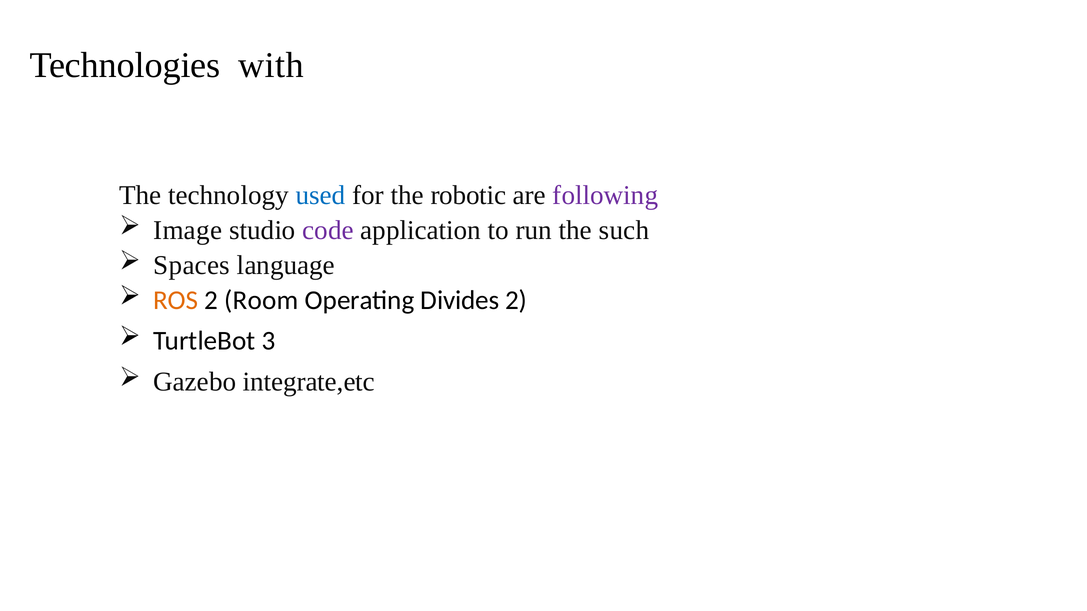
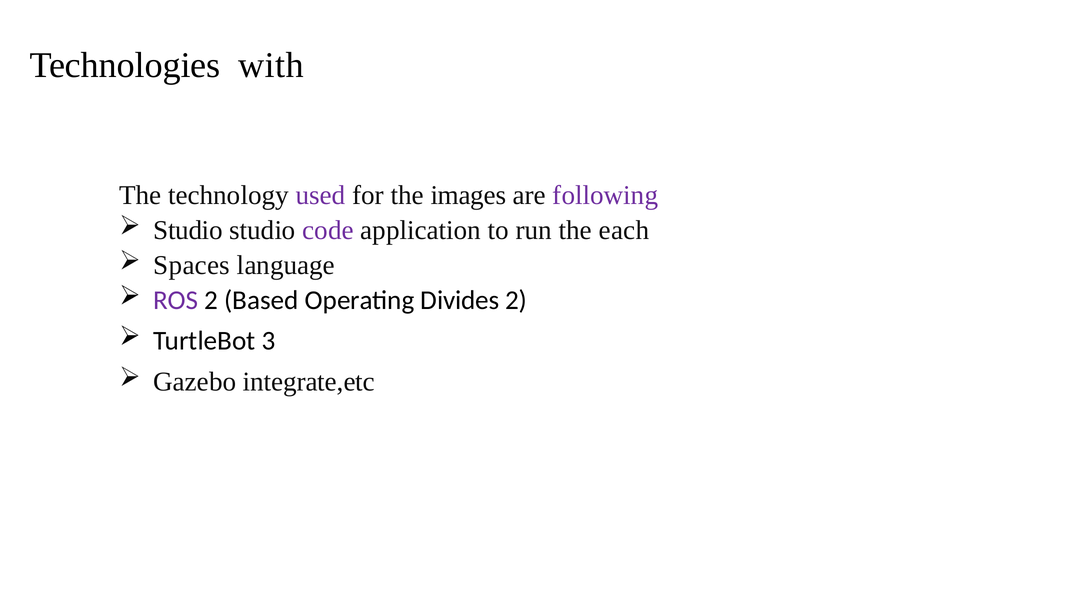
used colour: blue -> purple (320, 196)
robotic: robotic -> images (468, 196)
Image: Image -> Studio (188, 231)
such: such -> each (624, 231)
ROS colour: orange -> purple (176, 300)
Room: Room -> Based (261, 300)
